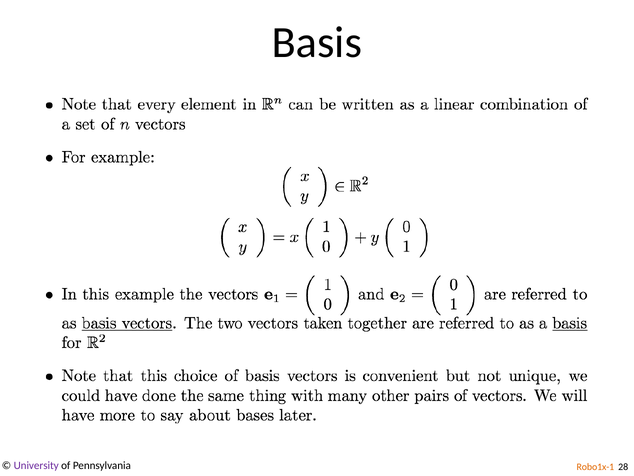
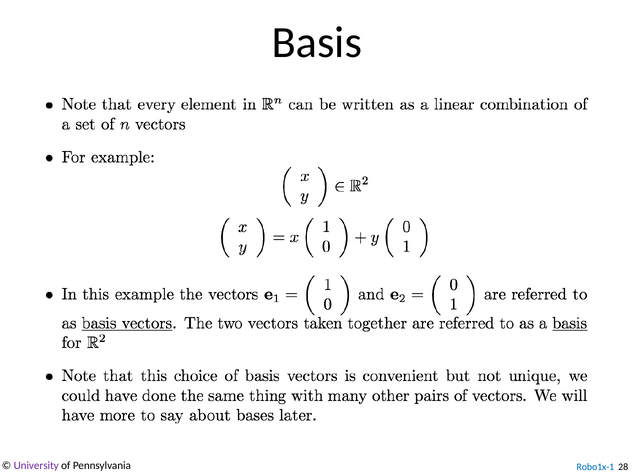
Robo1x-1 colour: orange -> blue (595, 466)
